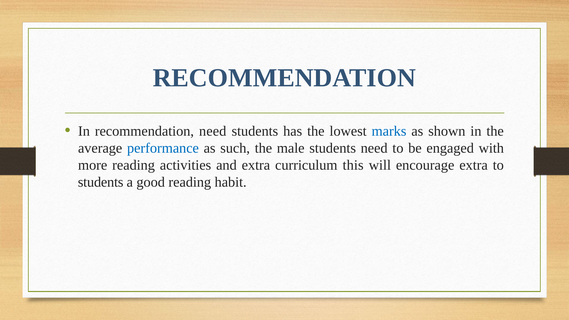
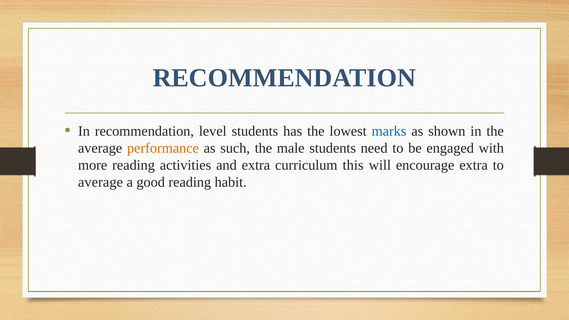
recommendation need: need -> level (213, 131)
performance colour: blue -> orange (163, 148)
students: students -> average (101, 182)
